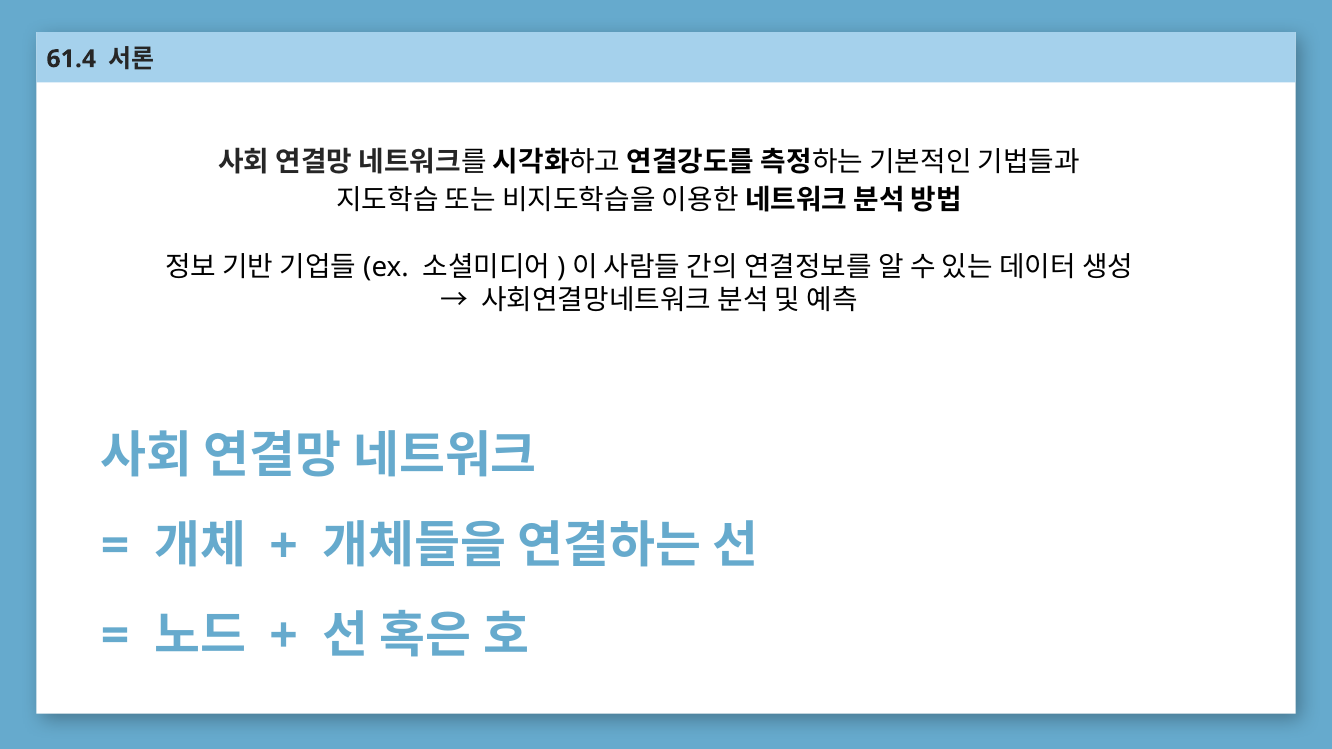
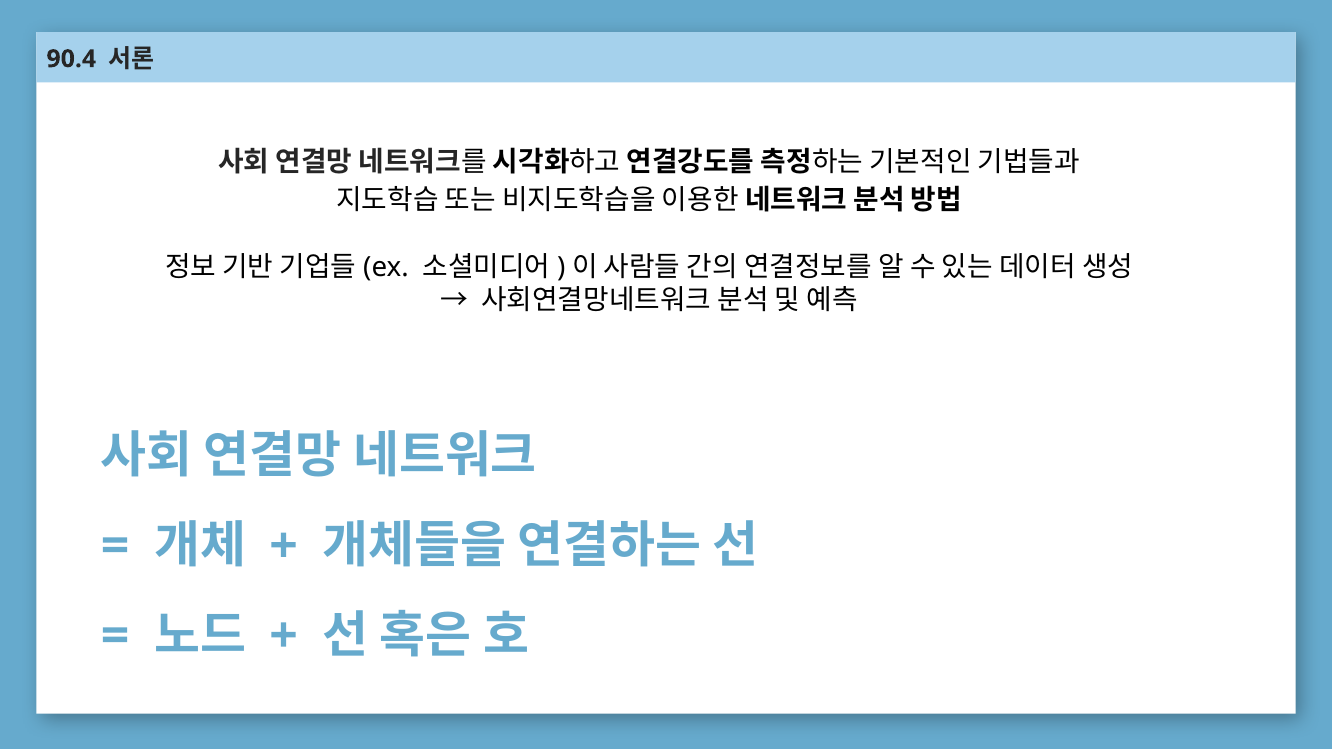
61.4: 61.4 -> 90.4 (71, 59)
